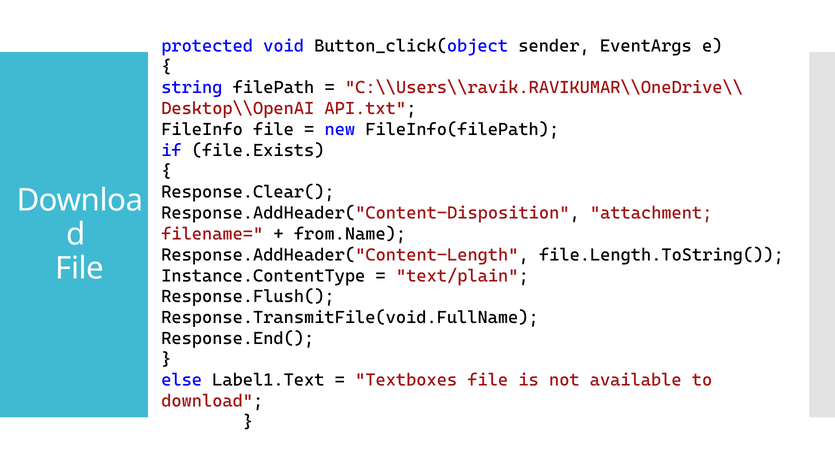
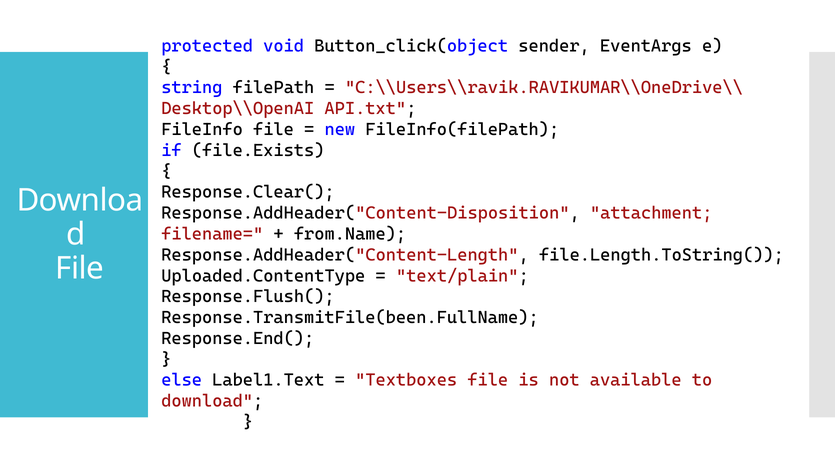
Instance.ContentType: Instance.ContentType -> Uploaded.ContentType (263, 276)
Response.TransmitFile(void.FullName: Response.TransmitFile(void.FullName -> Response.TransmitFile(been.FullName (350, 317)
